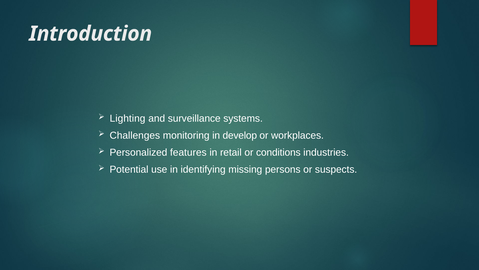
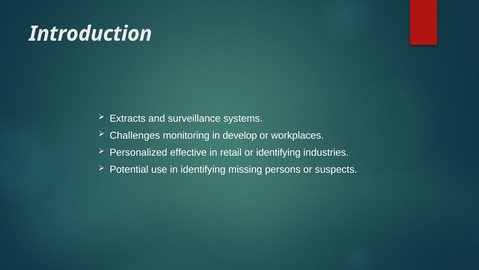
Lighting: Lighting -> Extracts (128, 118)
features: features -> effective (188, 152)
or conditions: conditions -> identifying (278, 152)
